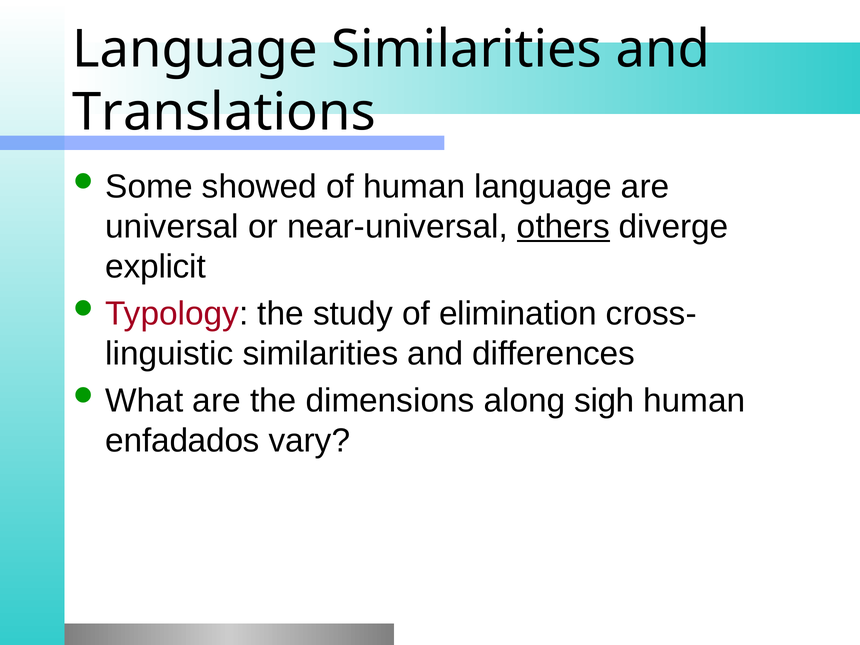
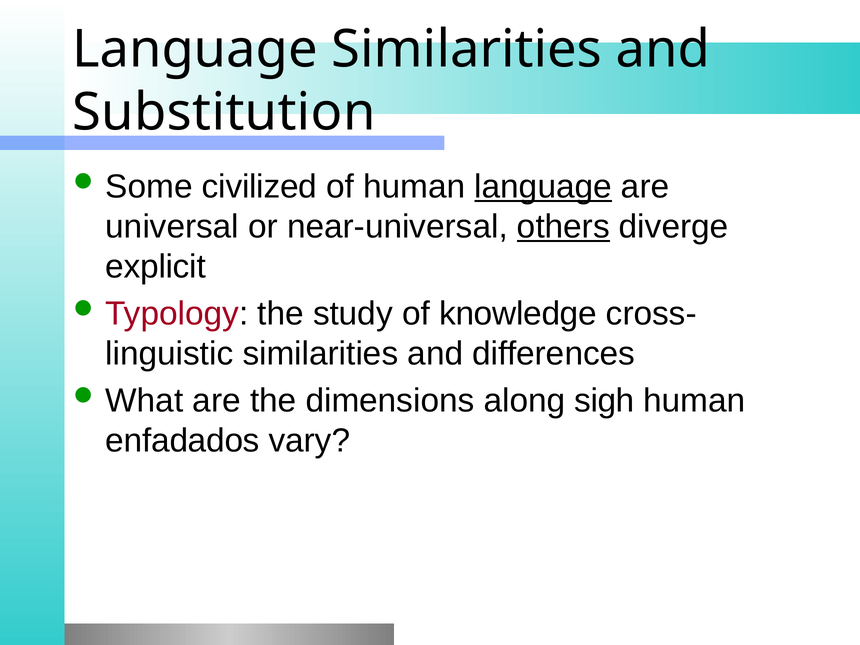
Translations: Translations -> Substitution (224, 112)
showed: showed -> civilized (259, 186)
language underline: none -> present (543, 186)
elimination: elimination -> knowledge (518, 314)
